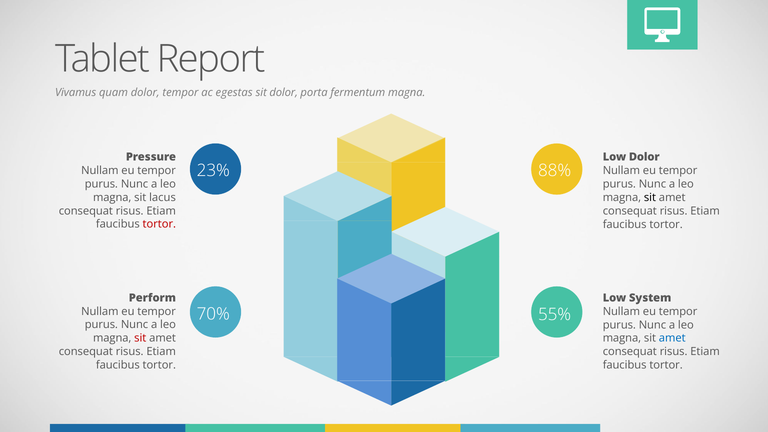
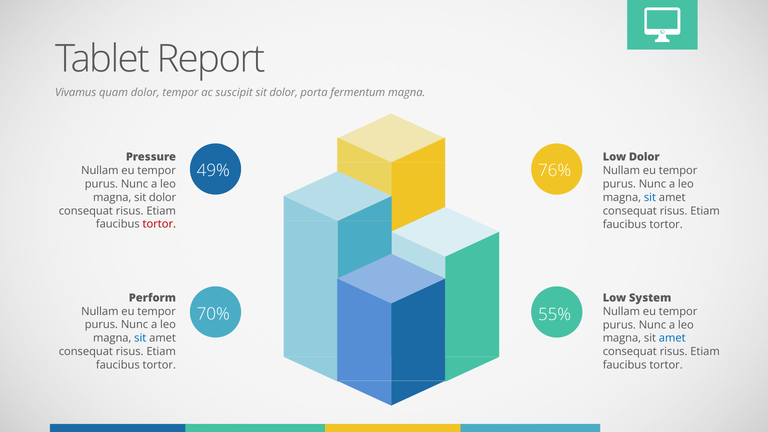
egestas: egestas -> suscipit (234, 92)
23%: 23% -> 49% (213, 171)
88%: 88% -> 76% (555, 171)
magna sit lacus: lacus -> dolor (163, 197)
sit colour: black -> blue (650, 197)
sit colour: red -> blue (140, 338)
